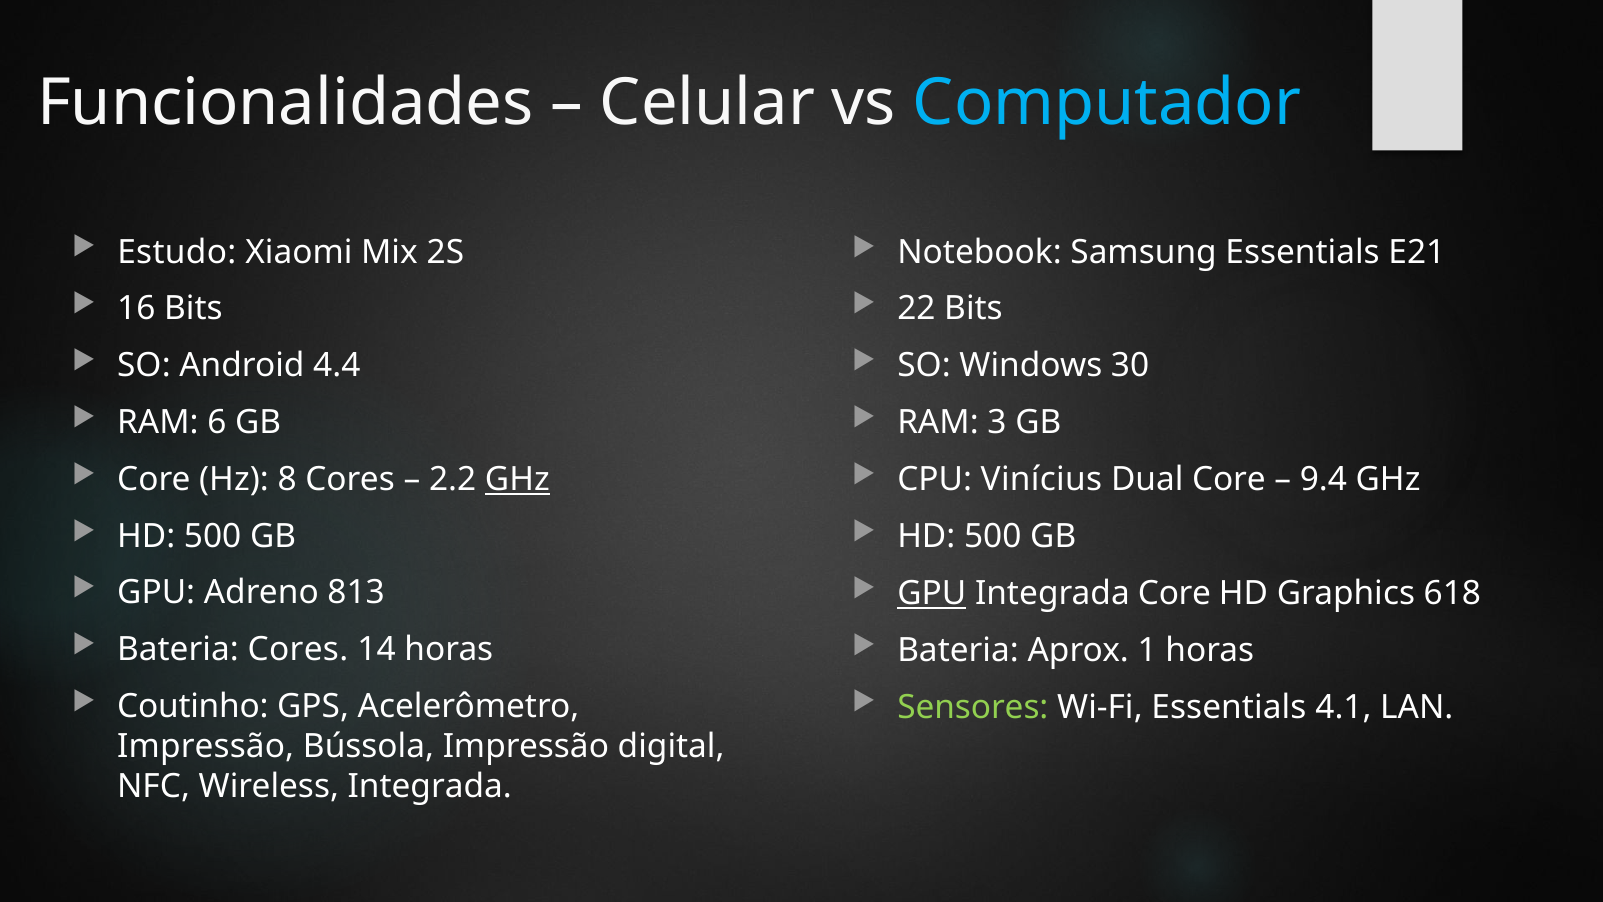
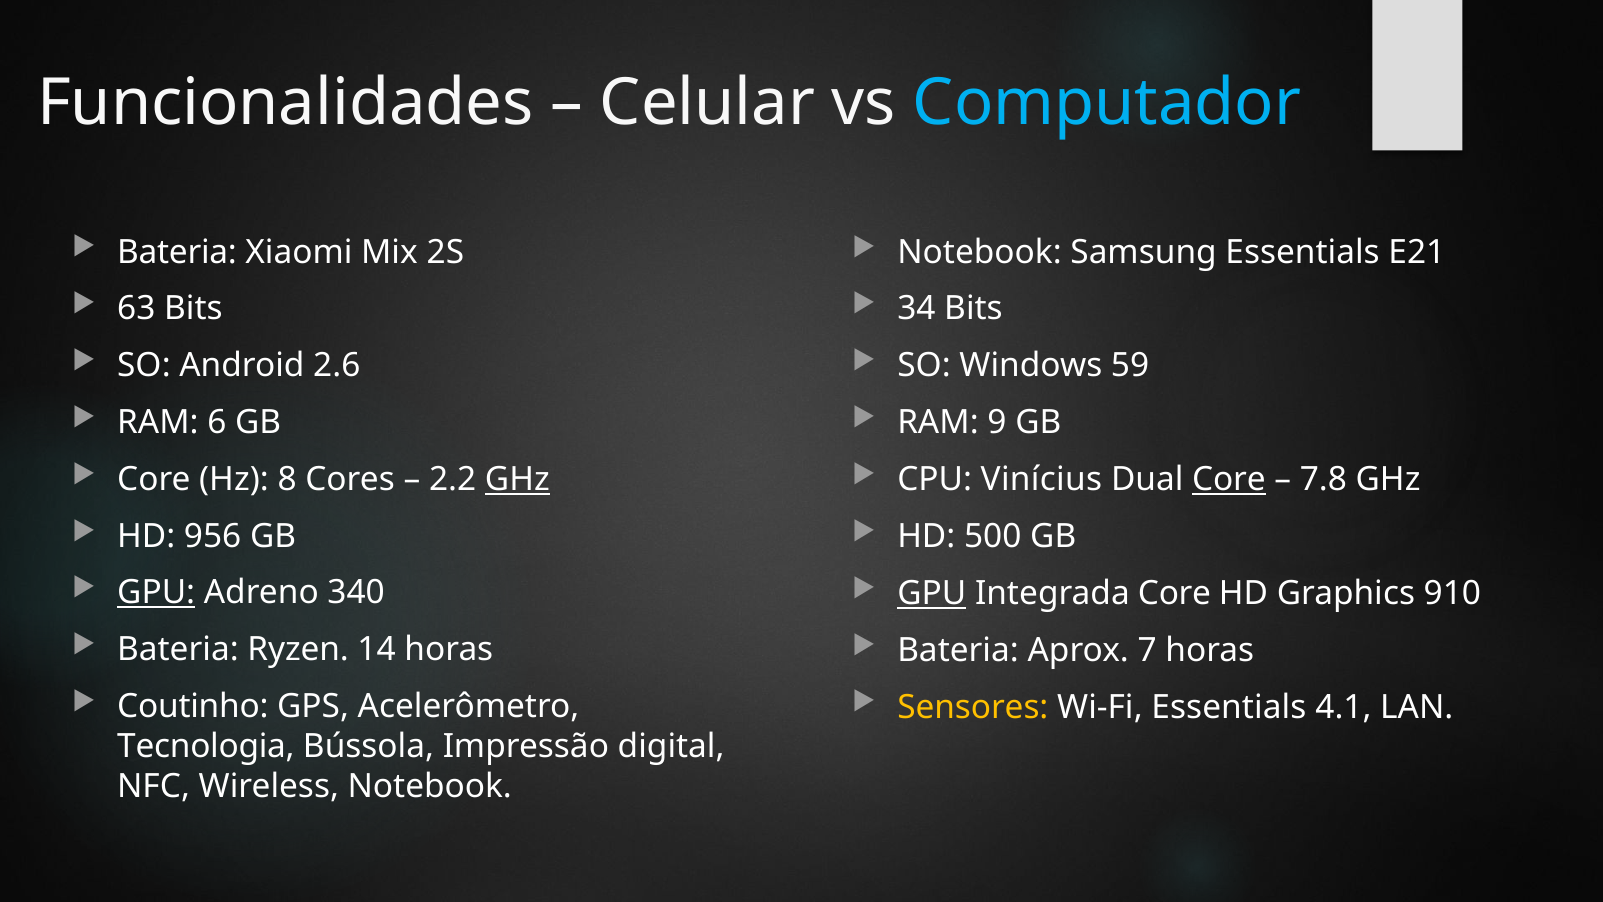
Estudo: Estudo -> Bateria (177, 252)
16: 16 -> 63 (136, 309)
22: 22 -> 34 (916, 309)
4.4: 4.4 -> 2.6 (337, 366)
30: 30 -> 59 (1130, 366)
3: 3 -> 9 (997, 423)
Core underline: none -> present (1229, 479)
9.4: 9.4 -> 7.8 (1323, 479)
500: 500 -> 956 (213, 536)
GPU underline: none -> present (156, 593)
813: 813 -> 340 (356, 593)
618: 618 -> 910 (1452, 593)
Bateria Cores: Cores -> Ryzen (298, 650)
1: 1 -> 7 (1147, 650)
Sensores colour: light green -> yellow (973, 707)
Impressão: Impressão -> Tecnologia (206, 746)
Wireless Integrada: Integrada -> Notebook (430, 787)
